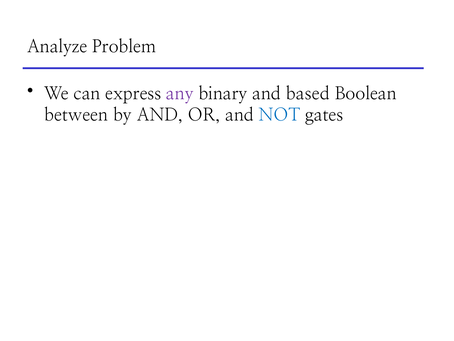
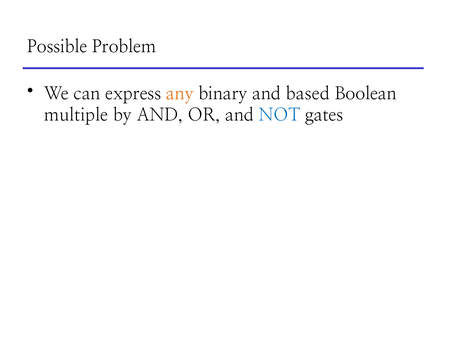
Analyze: Analyze -> Possible (57, 47)
any colour: purple -> orange (180, 94)
between: between -> multiple (76, 115)
